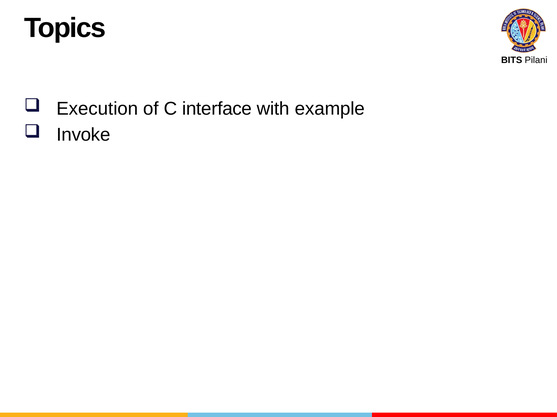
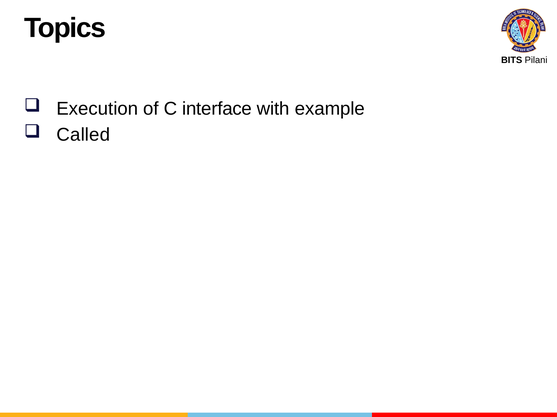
Invoke: Invoke -> Called (83, 135)
